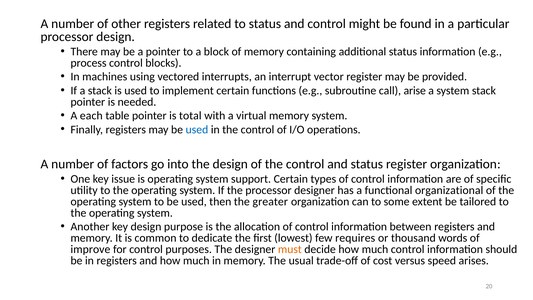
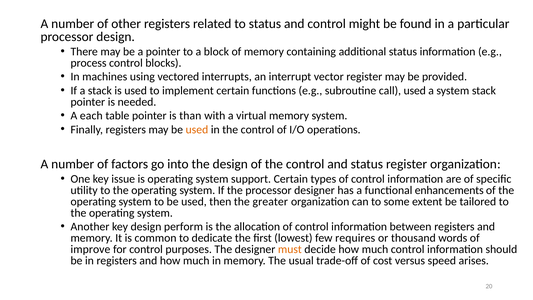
call arise: arise -> used (415, 90)
total: total -> than (190, 116)
used colour: blue -> orange (197, 129)
organizational: organizational -> enhancements (449, 190)
purpose: purpose -> perform (183, 227)
